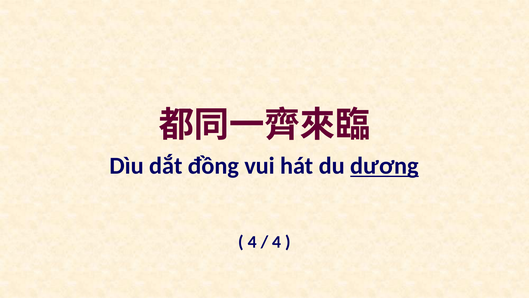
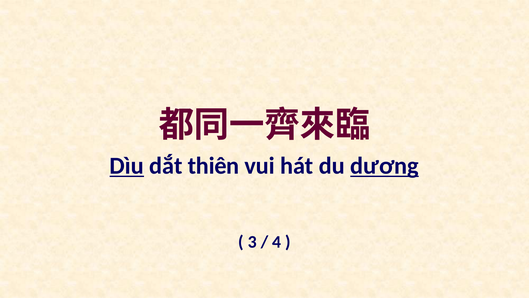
Dìu underline: none -> present (127, 166)
đồng: đồng -> thiên (214, 166)
4: 4 -> 3 (252, 242)
